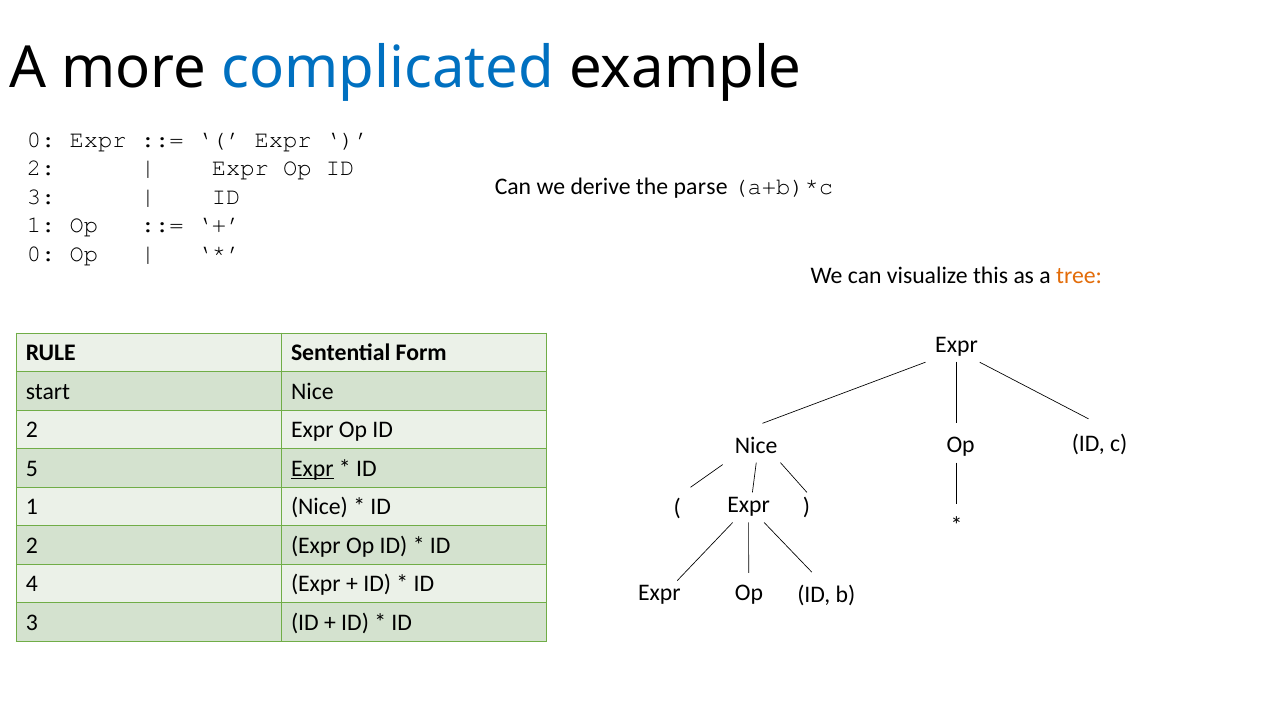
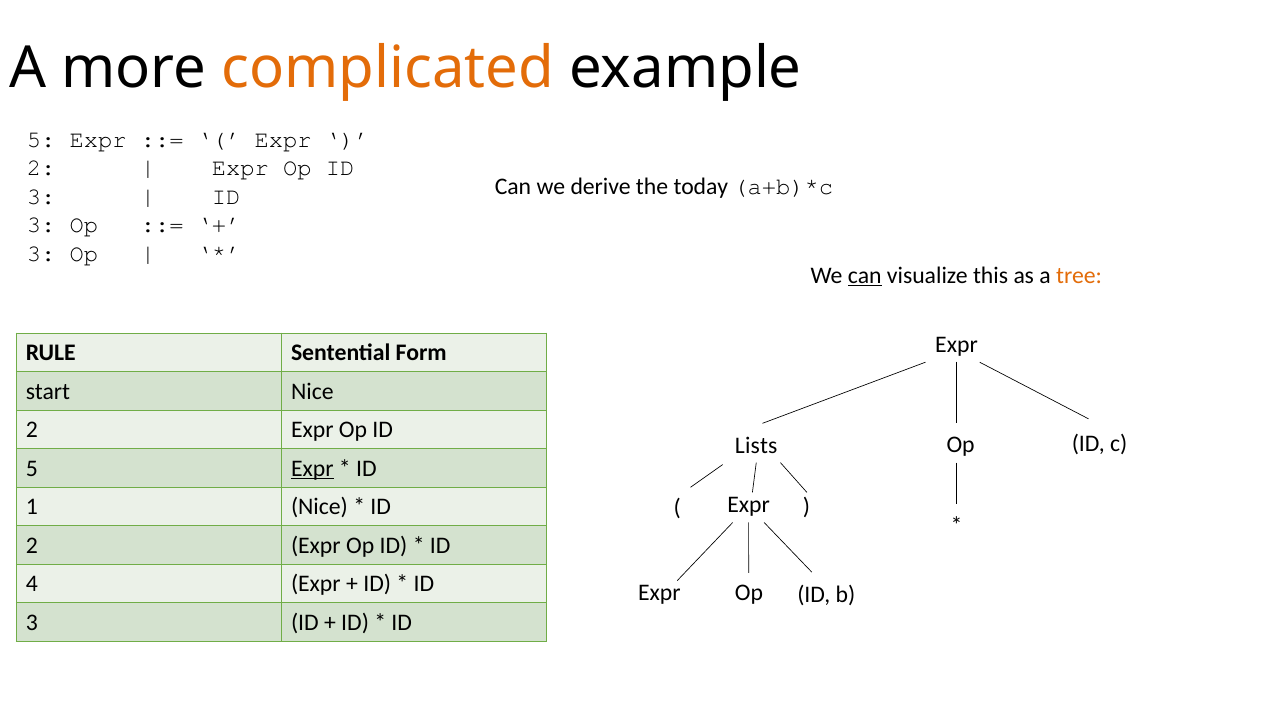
complicated colour: blue -> orange (388, 68)
0: 0 -> 5 (41, 139)
parse: parse -> today (701, 187)
1: 1 -> 3 (41, 225)
0: 0 -> 3 (41, 253)
can underline: none -> present (865, 275)
Nice: Nice -> Lists (756, 445)
